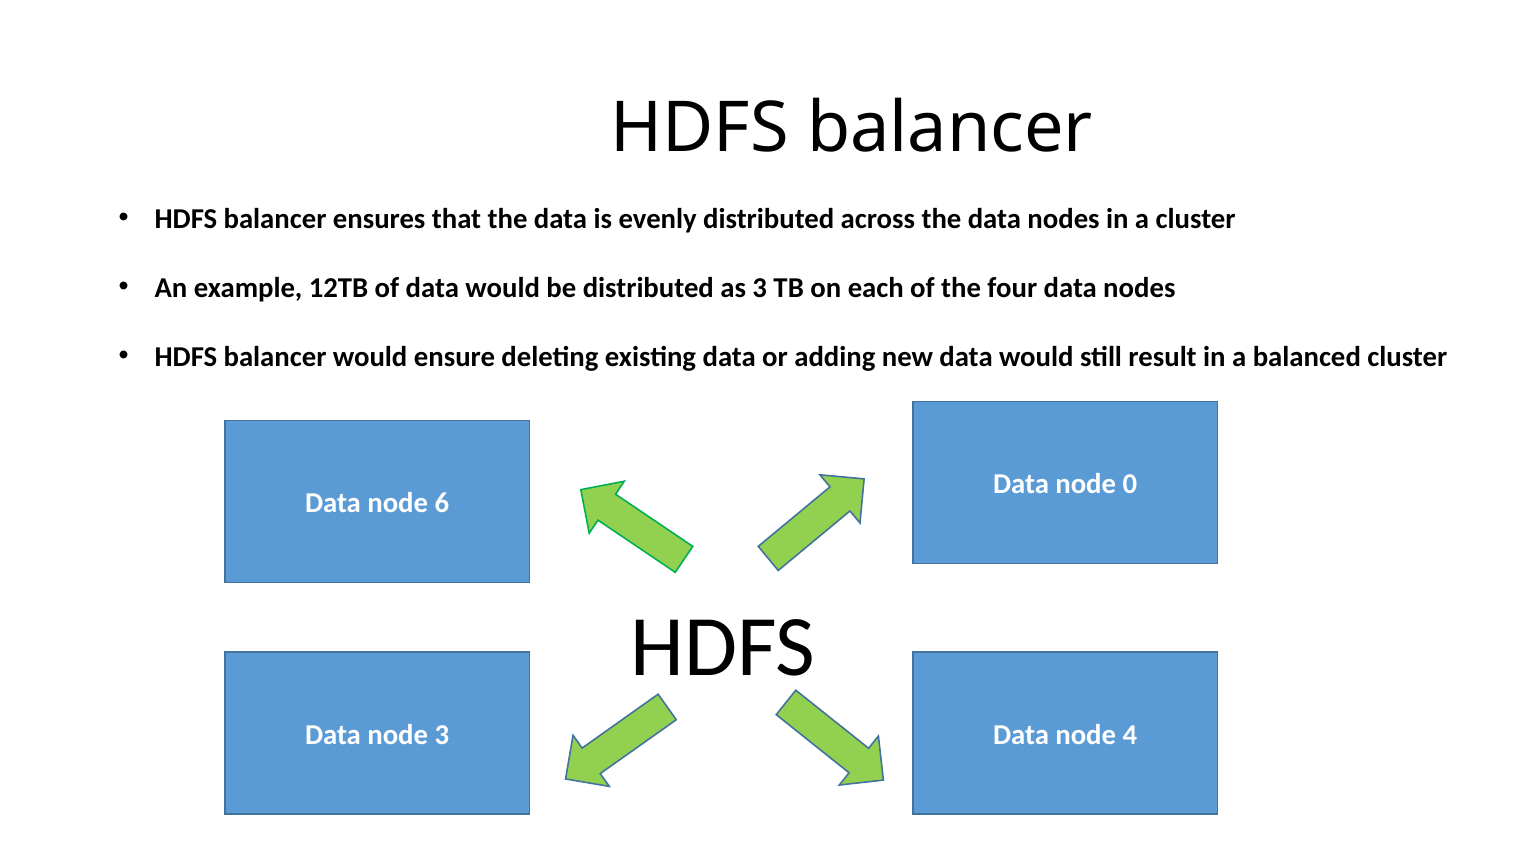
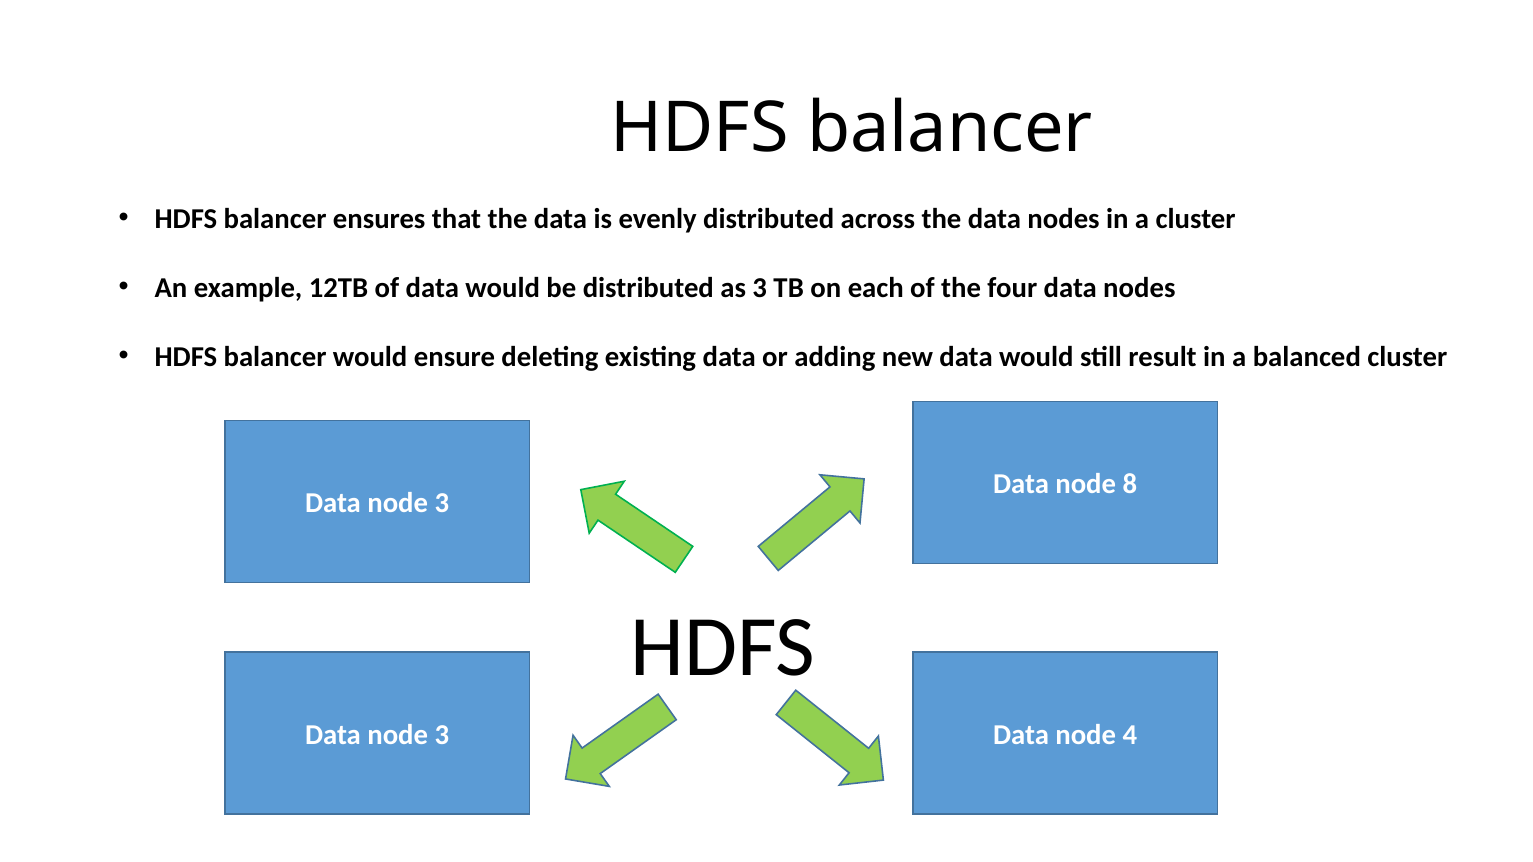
0: 0 -> 8 (1130, 485)
6: 6 -> 3 (442, 504)
